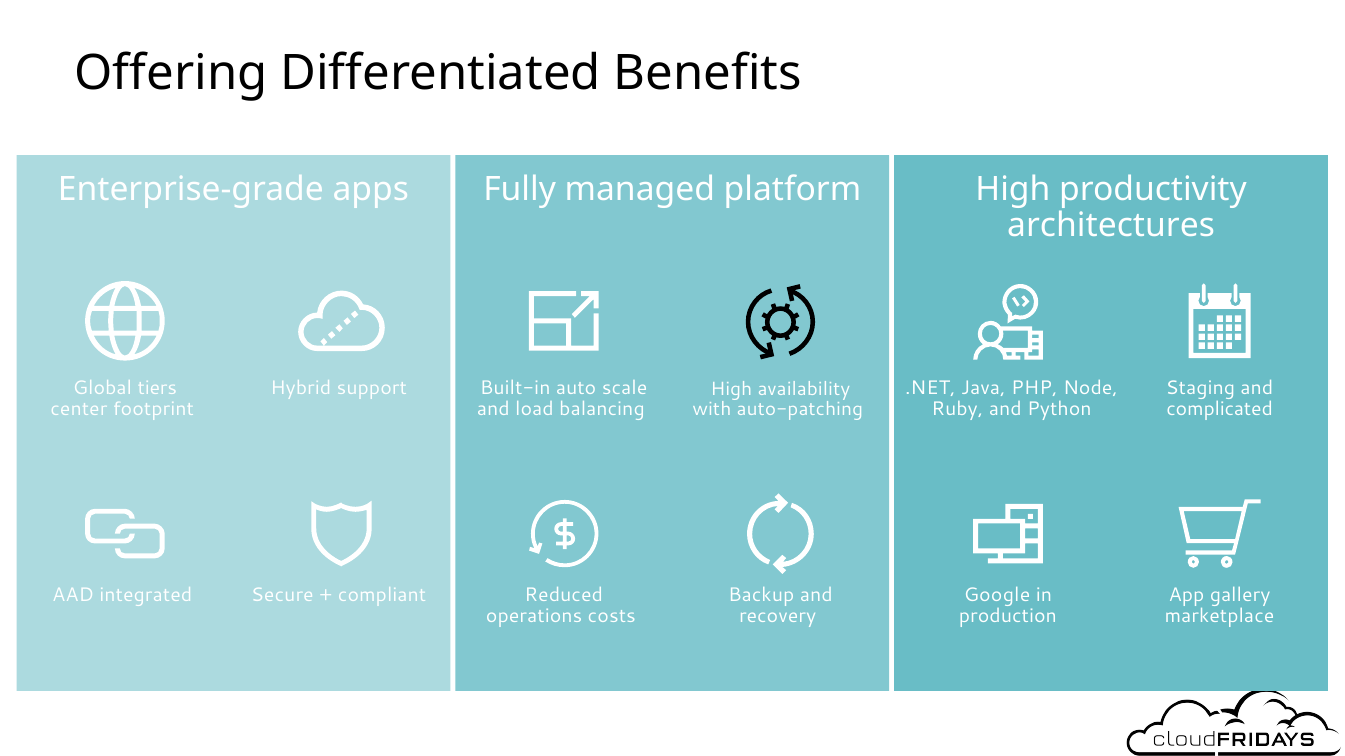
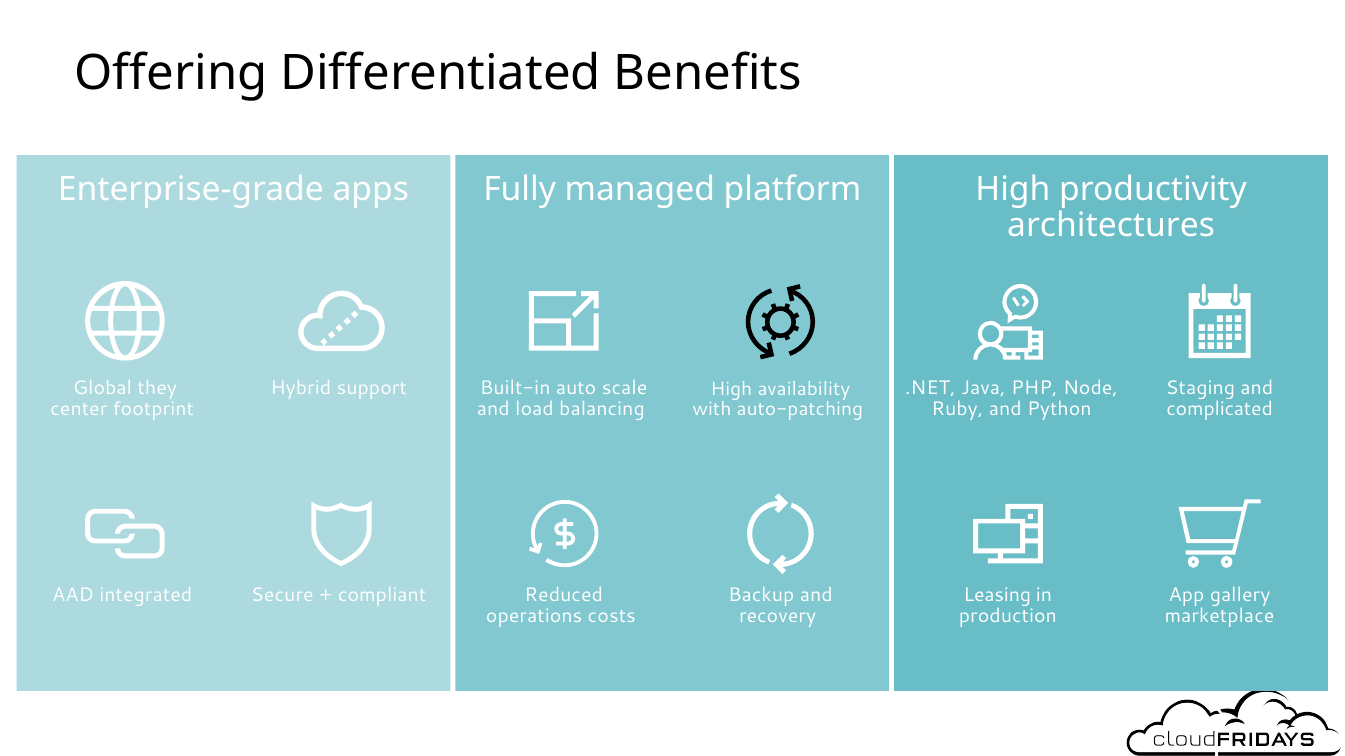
tiers: tiers -> they (157, 388)
Google: Google -> Leasing (997, 596)
